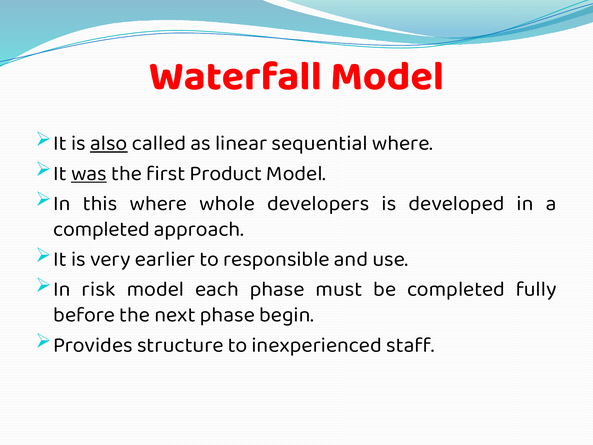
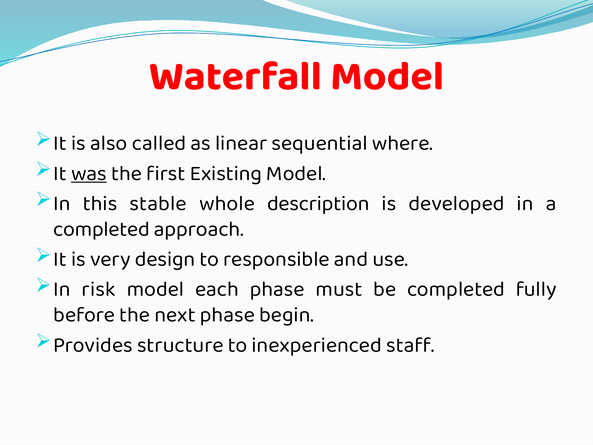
also underline: present -> none (109, 143)
Product: Product -> Existing (226, 173)
this where: where -> stable (158, 203)
developers: developers -> description (318, 203)
earlier: earlier -> design (165, 259)
